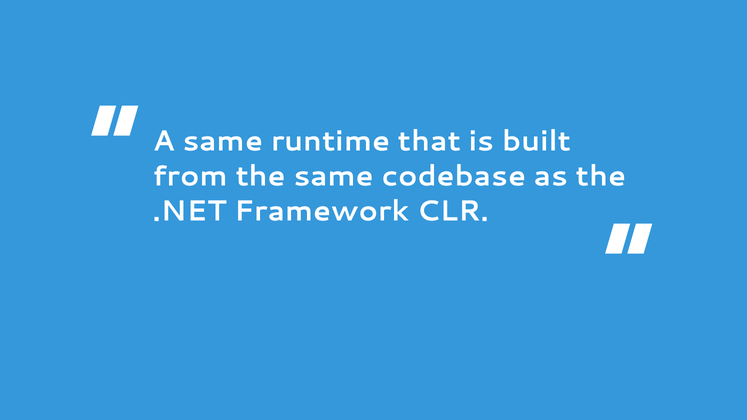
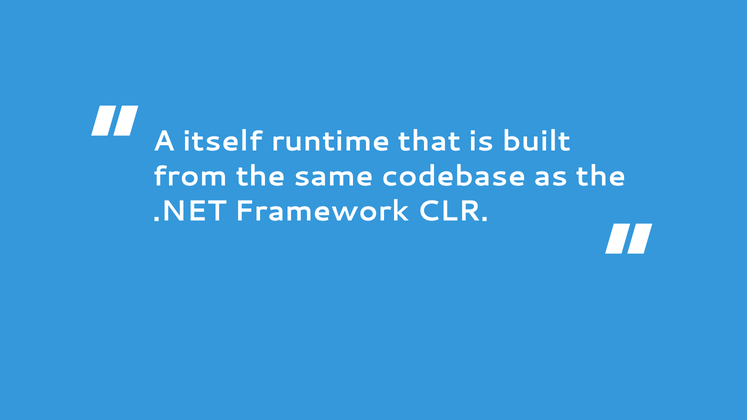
A same: same -> itself (223, 141)
